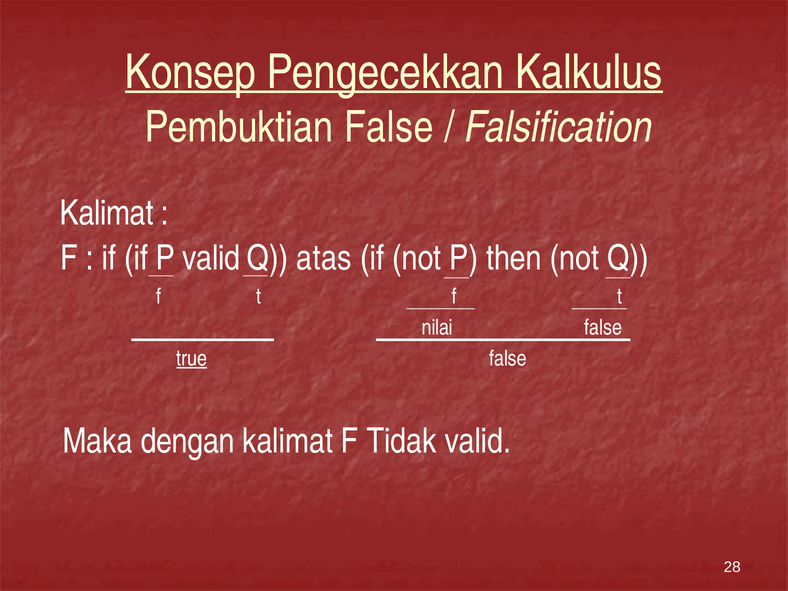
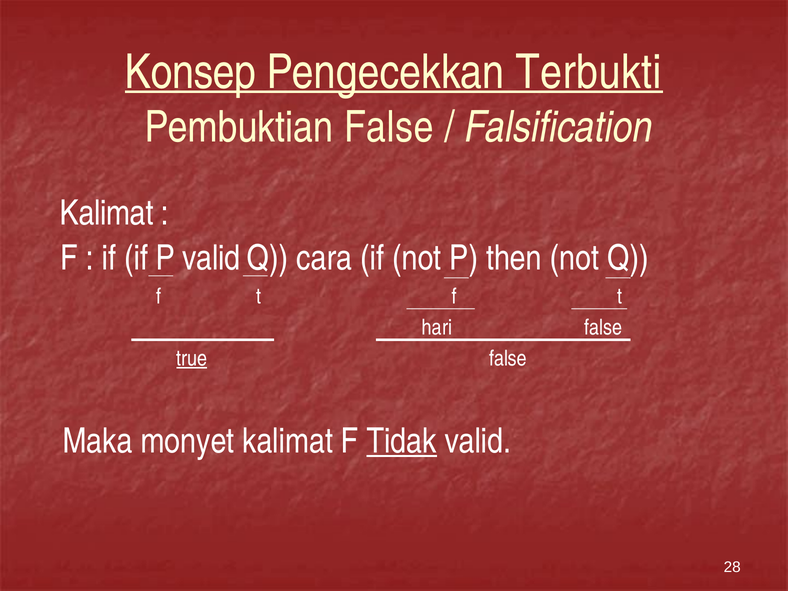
Kalkulus: Kalkulus -> Terbukti (589, 72)
atas: atas -> cara (324, 258)
nilai: nilai -> hari (437, 327)
dengan: dengan -> monyet (187, 441)
Tidak underline: none -> present (402, 441)
